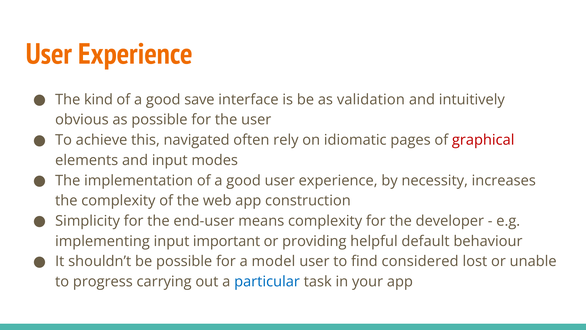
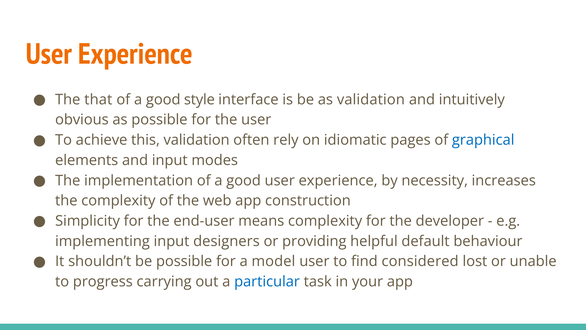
kind: kind -> that (98, 99)
save: save -> style (199, 99)
this navigated: navigated -> validation (197, 140)
graphical colour: red -> blue (483, 140)
important: important -> designers (226, 241)
